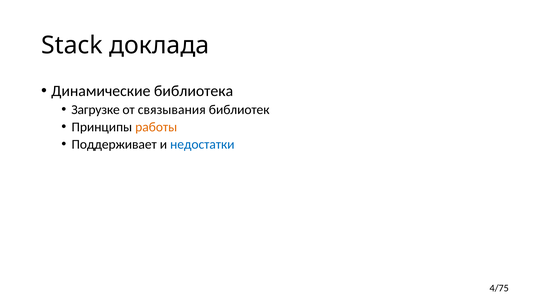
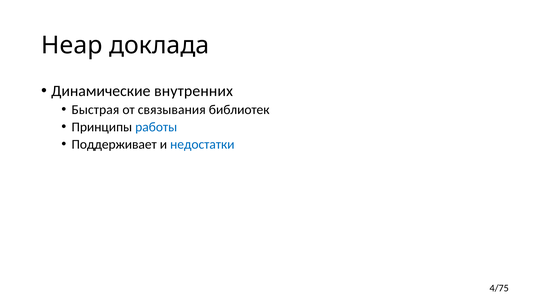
Stack: Stack -> Heap (72, 45)
библиотека: библиотека -> внутренних (194, 91)
Загрузке: Загрузке -> Быстрая (95, 110)
работы colour: orange -> blue (156, 127)
